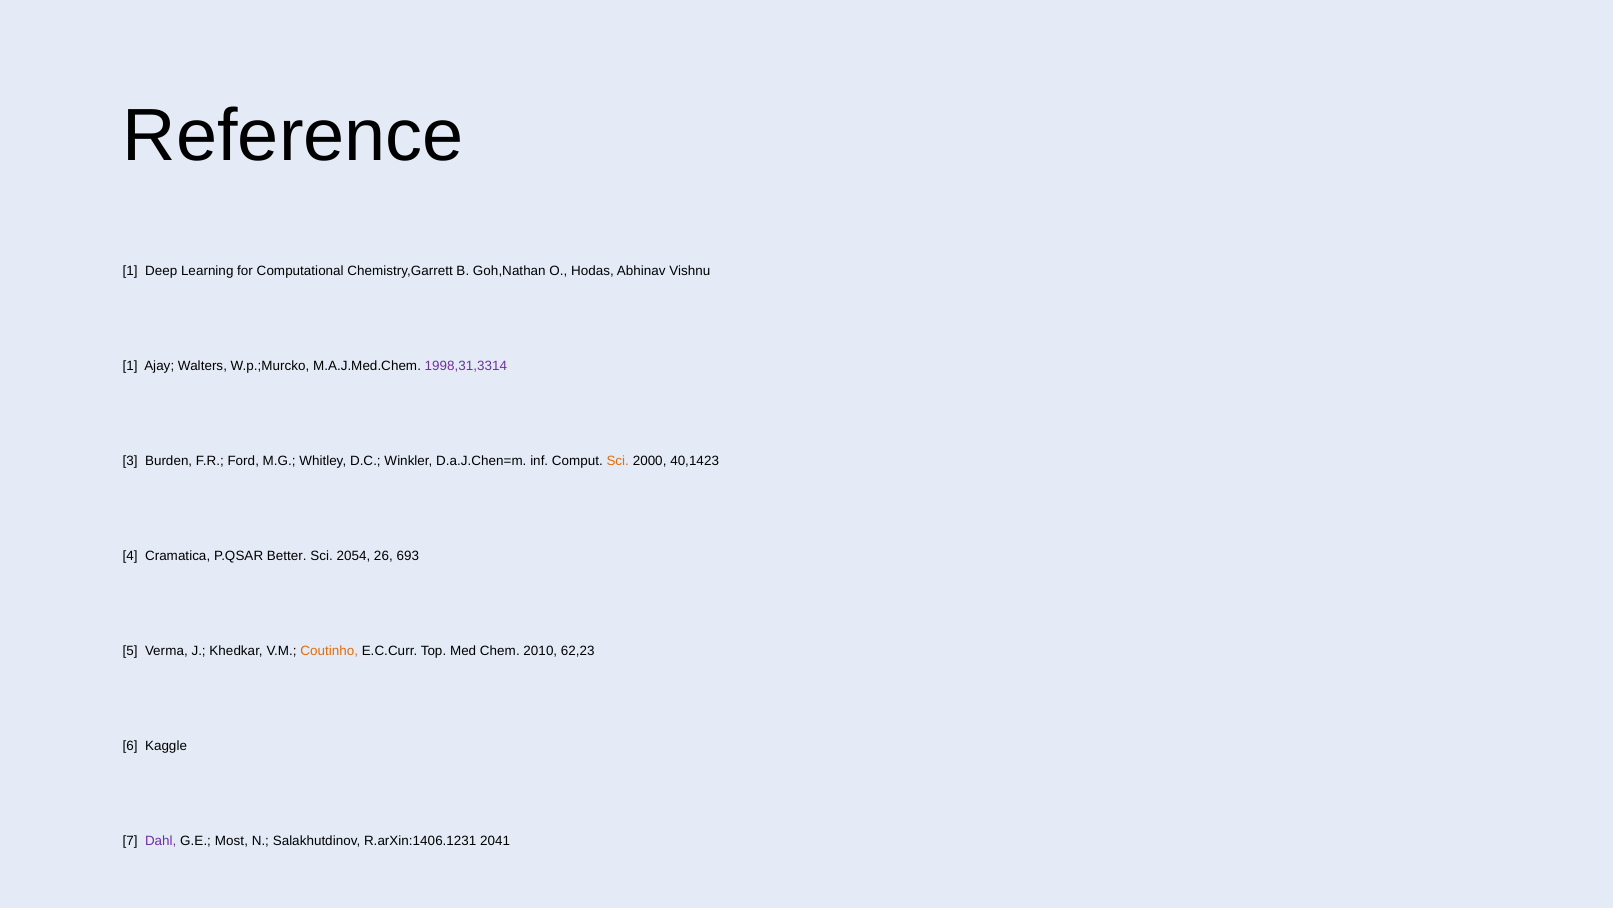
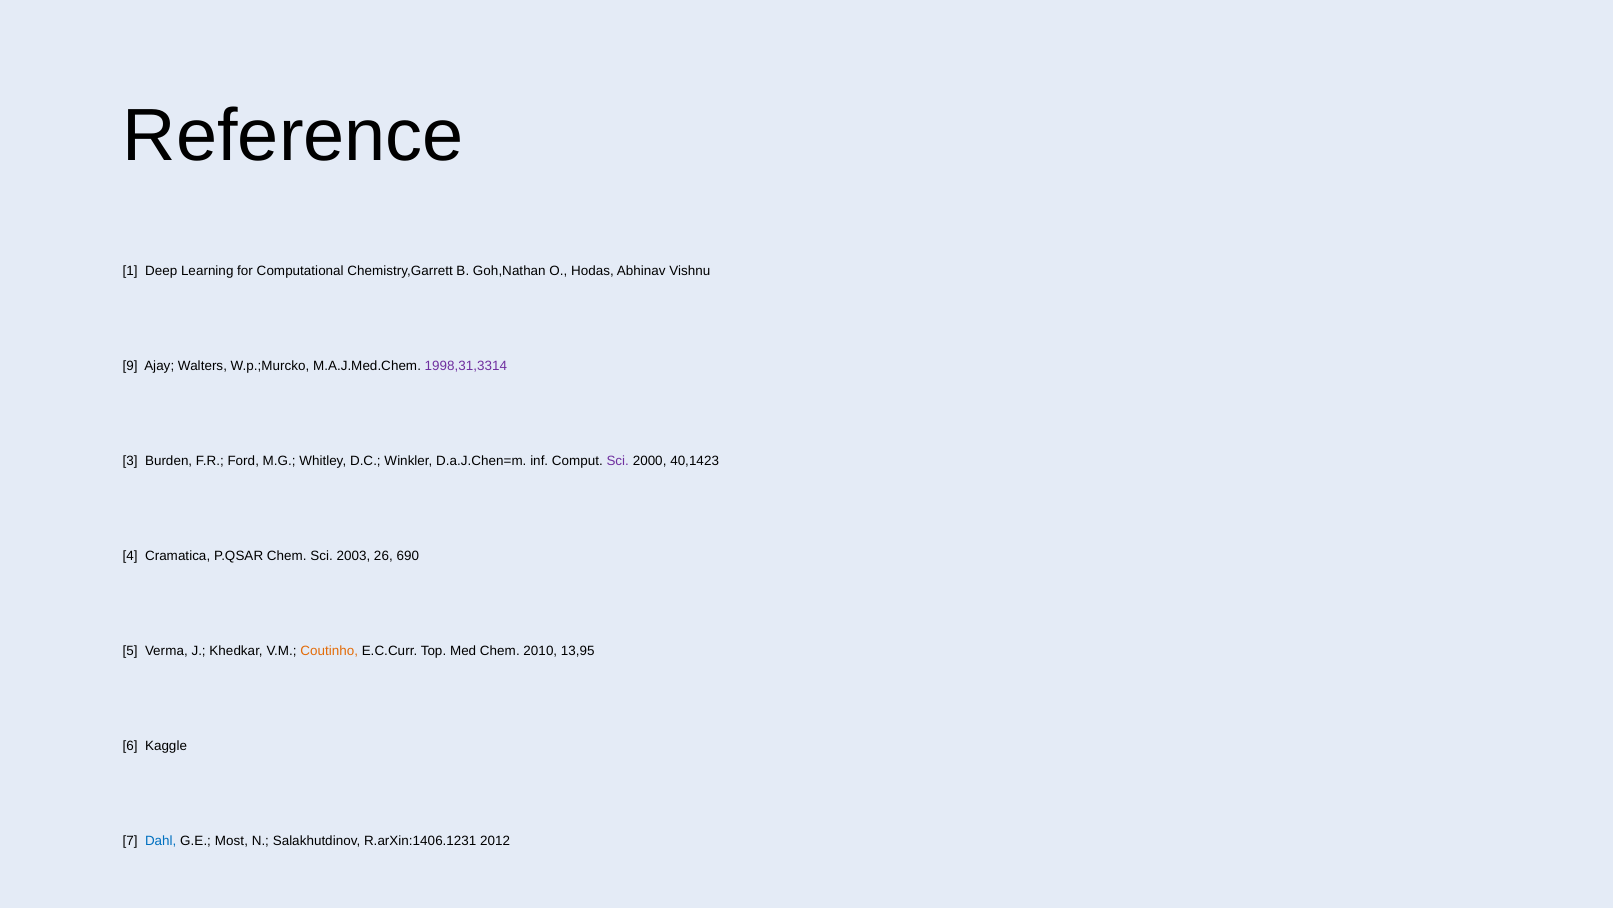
1: 1 -> 9 (130, 366)
Sci colour: orange -> purple (618, 461)
P.QSAR Better: Better -> Chem (287, 556)
2054: 2054 -> 2003 (353, 556)
693: 693 -> 690 (408, 556)
62,23: 62,23 -> 13,95 (578, 651)
Dahl colour: purple -> blue (161, 841)
2041: 2041 -> 2012 (495, 841)
